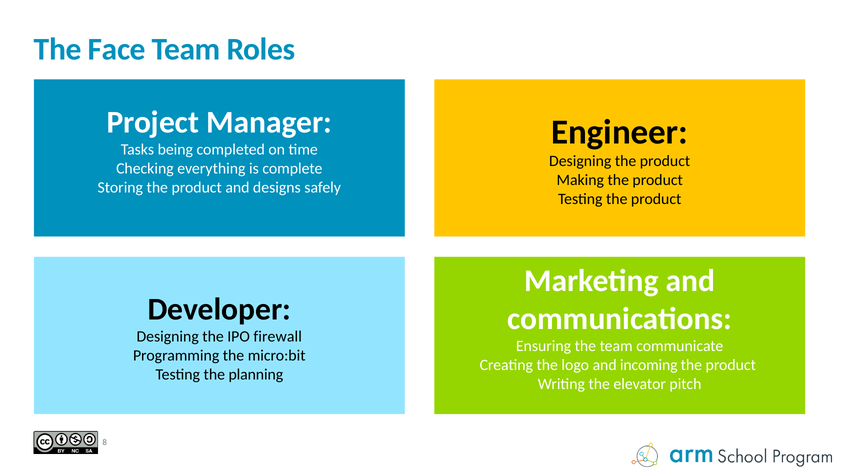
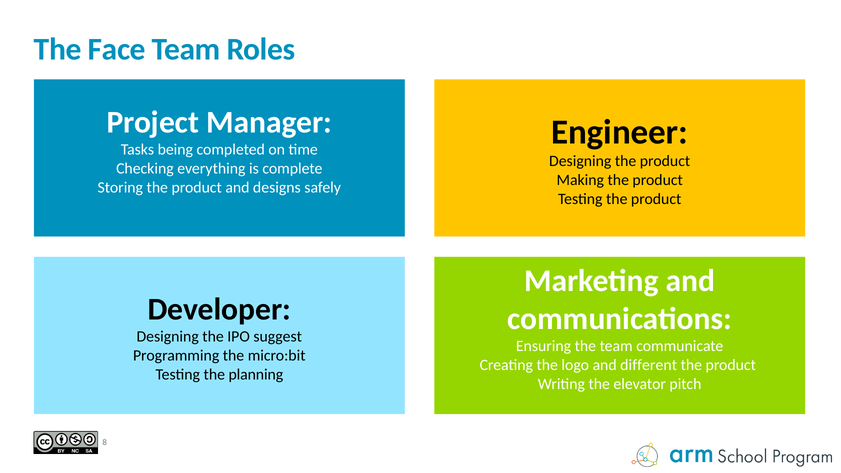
firewall: firewall -> suggest (278, 337)
incoming: incoming -> different (649, 365)
